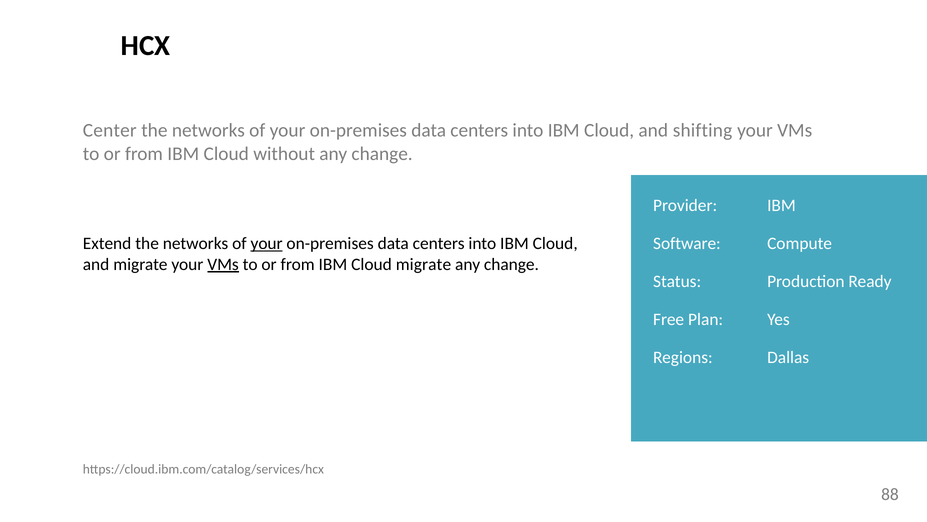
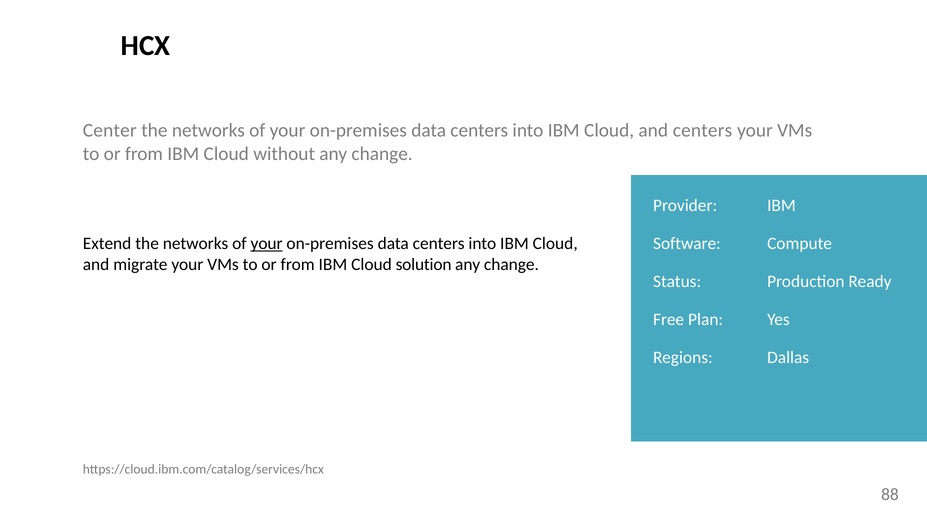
and shifting: shifting -> centers (703, 130)
VMs underline: present -> none (223, 264)
Cloud migrate: migrate -> solution (424, 264)
